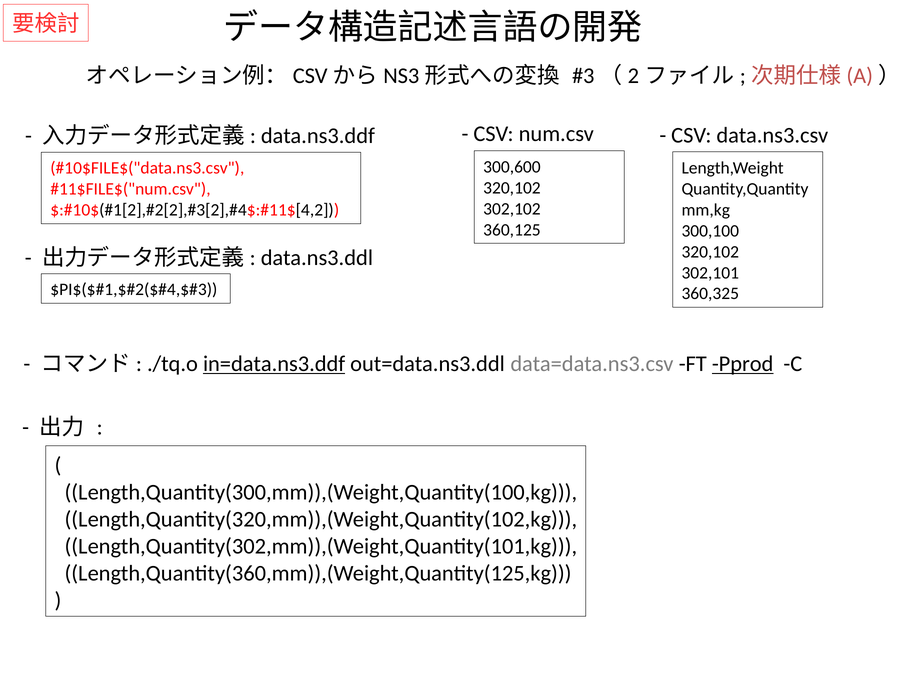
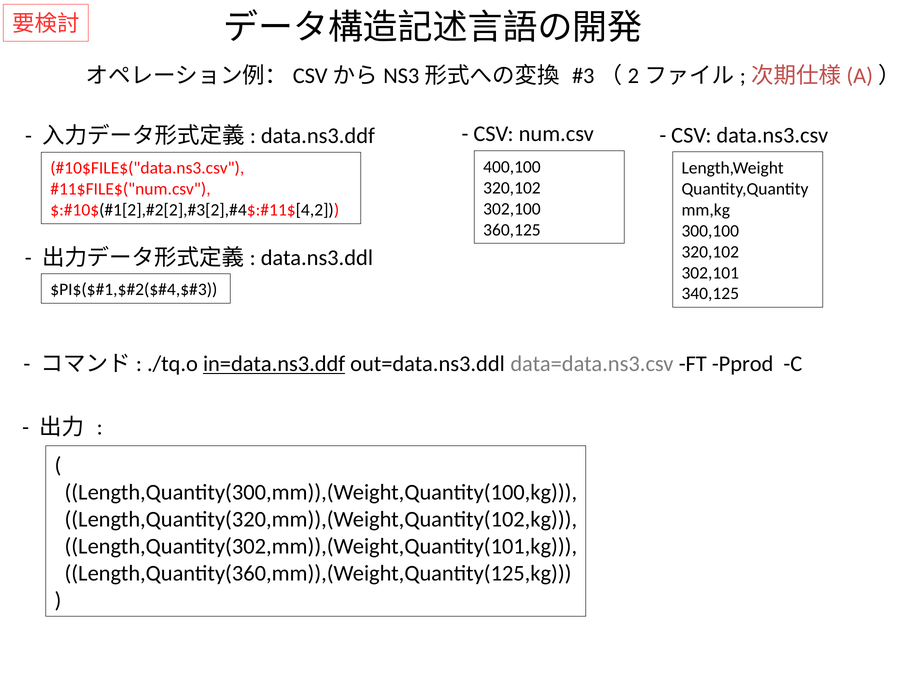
300,600: 300,600 -> 400,100 (512, 167)
302,102: 302,102 -> 302,100 (512, 209)
360,325: 360,325 -> 340,125 (710, 294)
Pprod underline: present -> none (743, 364)
